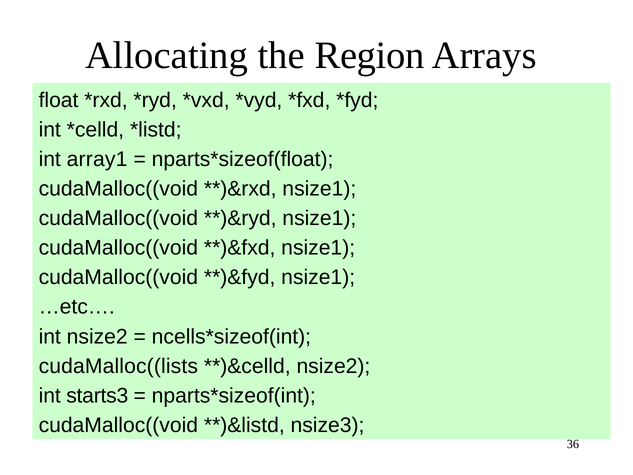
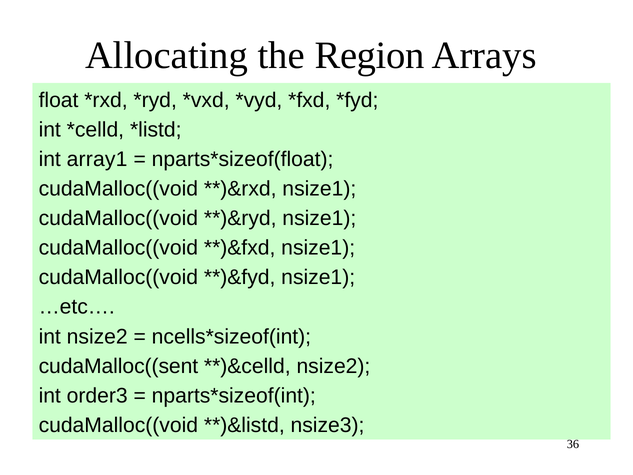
cudaMalloc((lists: cudaMalloc((lists -> cudaMalloc((sent (118, 366)
starts3: starts3 -> order3 (97, 395)
